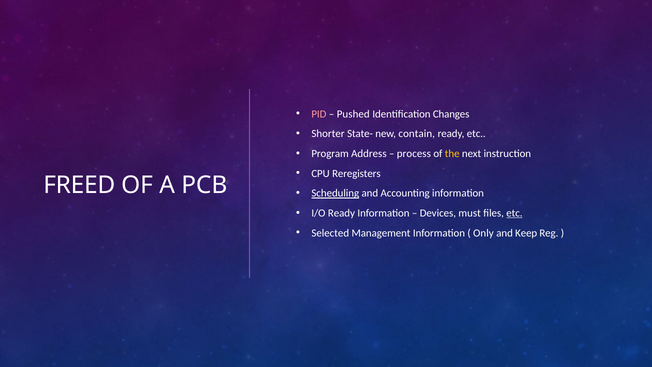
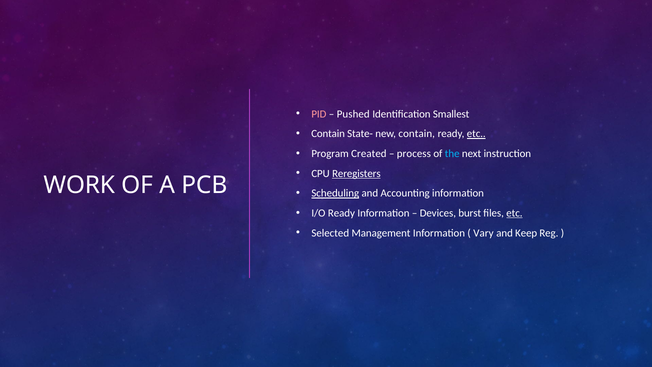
Changes: Changes -> Smallest (451, 114)
Shorter: Shorter -> Contain (328, 134)
etc underline: none -> present (476, 134)
Address: Address -> Created (369, 154)
the colour: yellow -> light blue (452, 154)
Reregisters underline: none -> present (356, 173)
FREED: FREED -> WORK (79, 185)
must: must -> burst (470, 213)
Only: Only -> Vary (483, 233)
